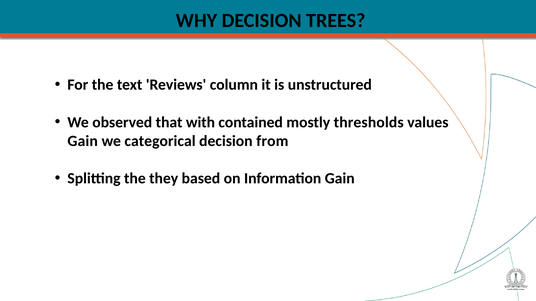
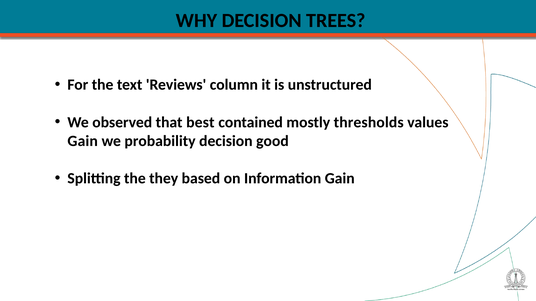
with: with -> best (200, 122)
categorical: categorical -> probability (160, 141)
from: from -> good (272, 141)
